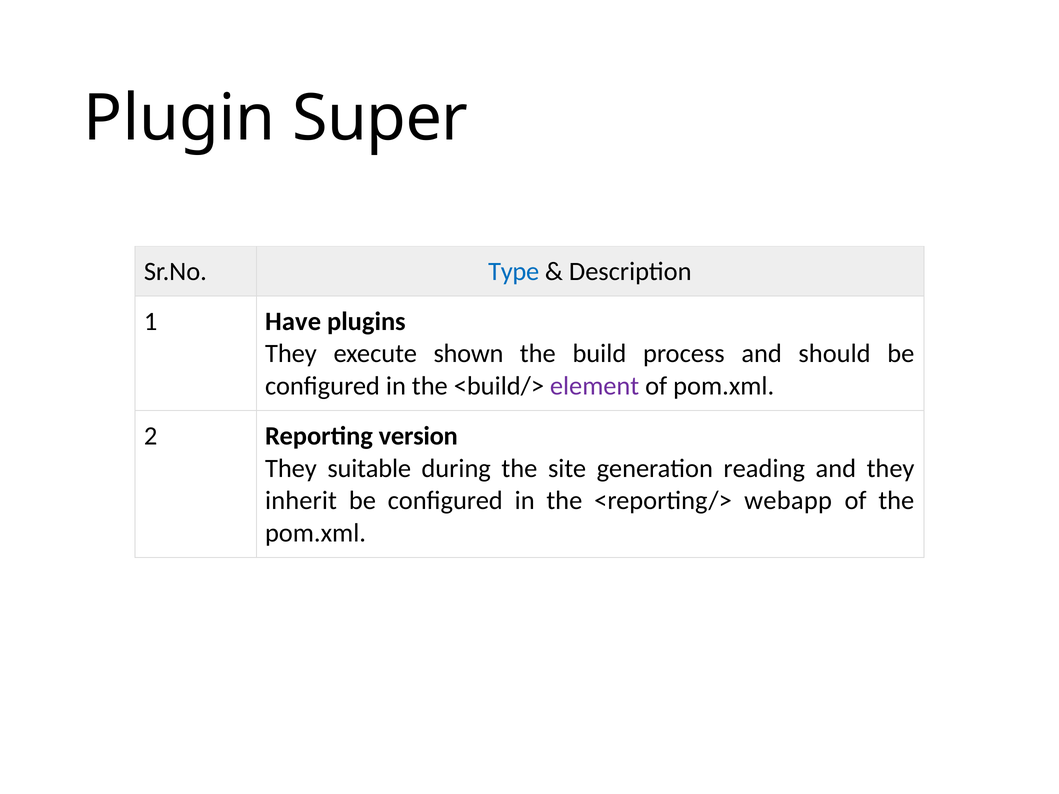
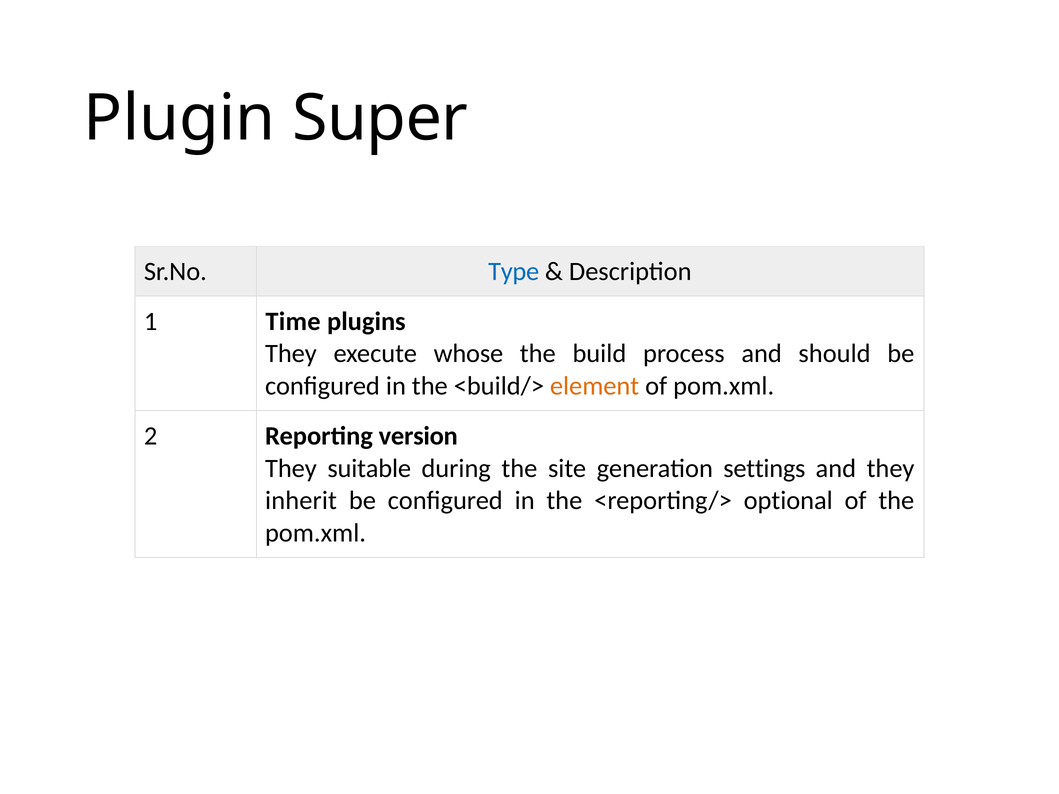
Have: Have -> Time (293, 322)
shown: shown -> whose (468, 354)
element colour: purple -> orange (595, 386)
reading: reading -> settings (764, 468)
webapp: webapp -> optional (788, 501)
